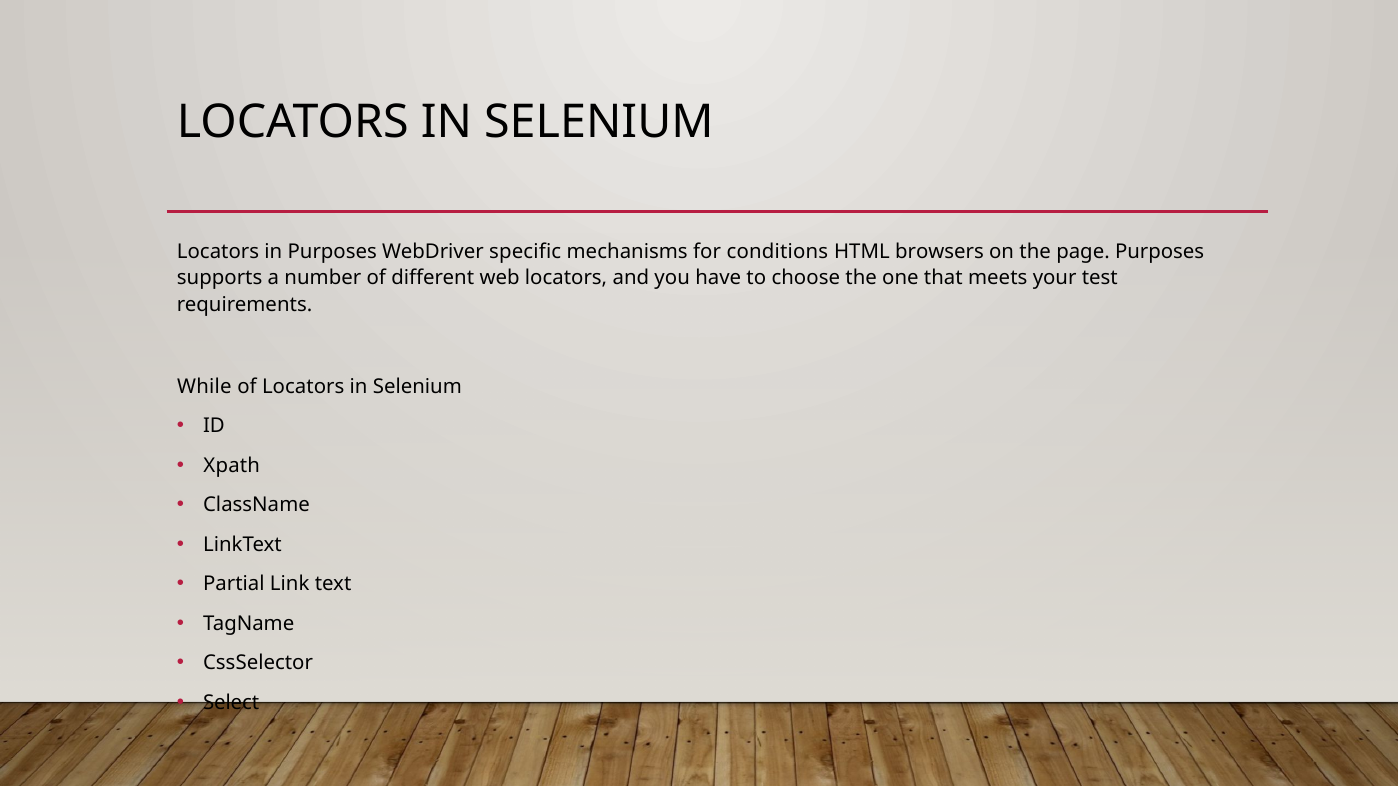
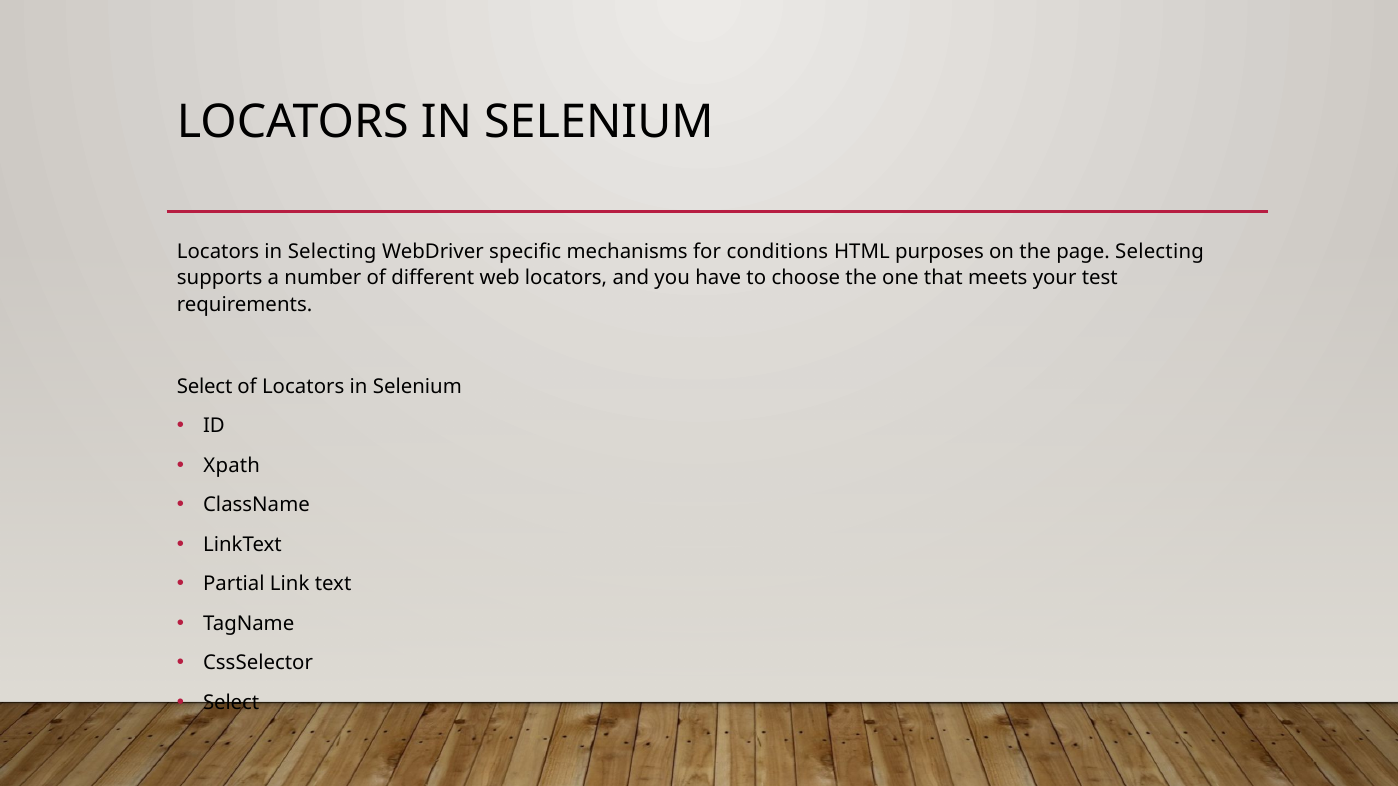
in Purposes: Purposes -> Selecting (332, 252)
browsers: browsers -> purposes (940, 252)
page Purposes: Purposes -> Selecting (1160, 252)
While: While -> Select (205, 387)
